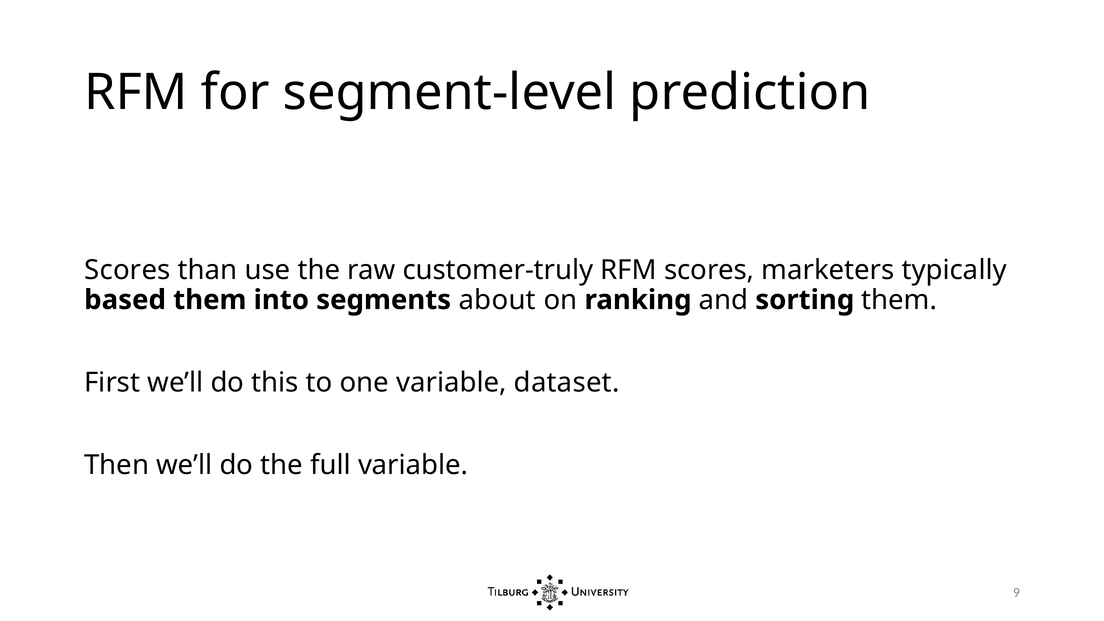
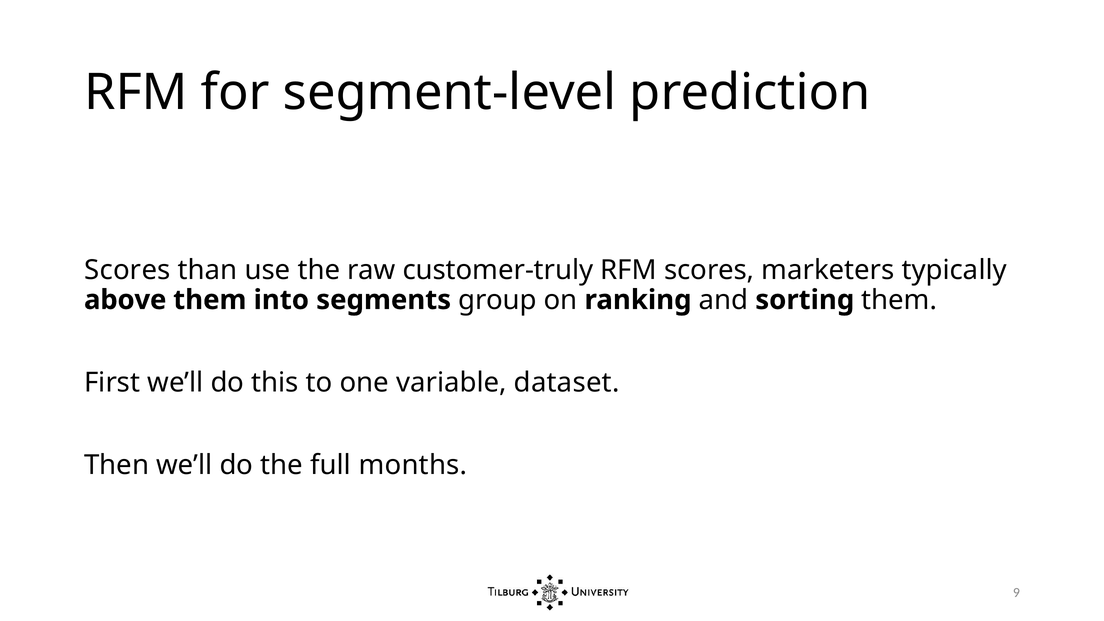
based: based -> above (125, 300)
about: about -> group (497, 300)
full variable: variable -> months (413, 465)
